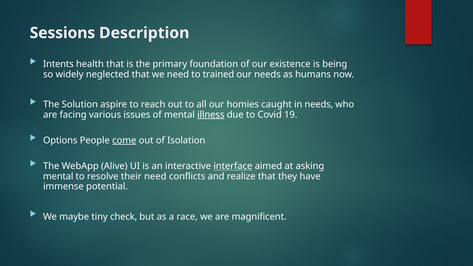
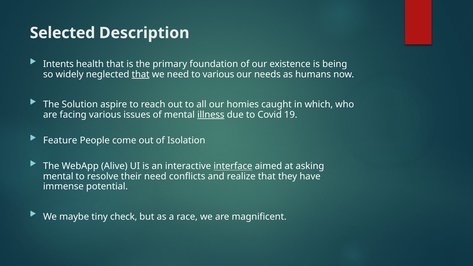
Sessions: Sessions -> Selected (62, 33)
that underline: none -> present (141, 74)
to trained: trained -> various (218, 74)
in needs: needs -> which (319, 105)
Options: Options -> Feature (60, 140)
come underline: present -> none (124, 140)
